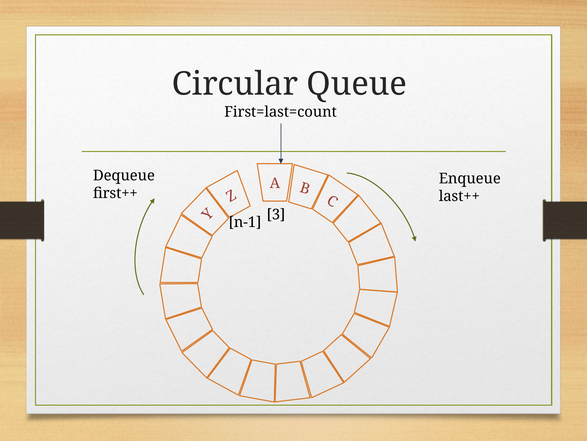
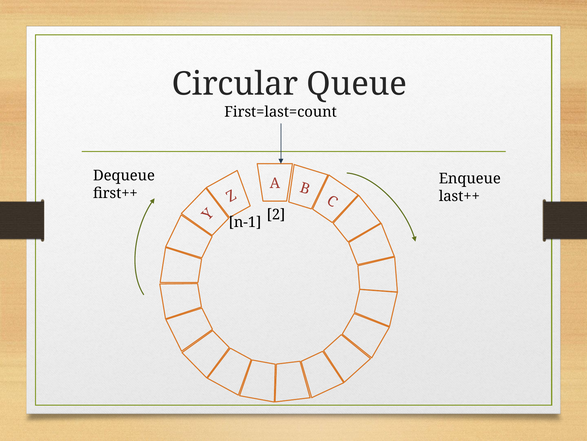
3: 3 -> 2 (276, 214)
